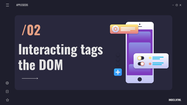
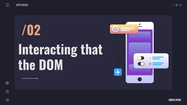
tags: tags -> that (92, 50)
